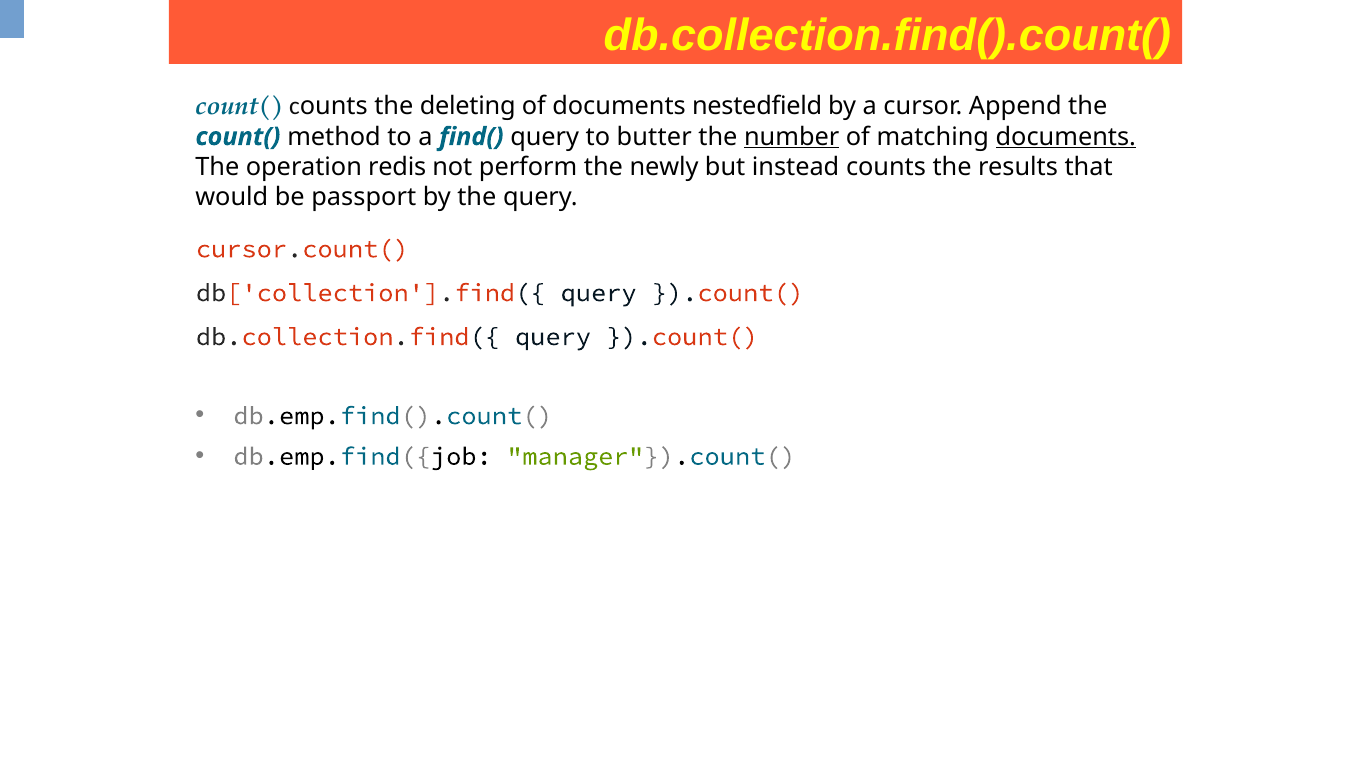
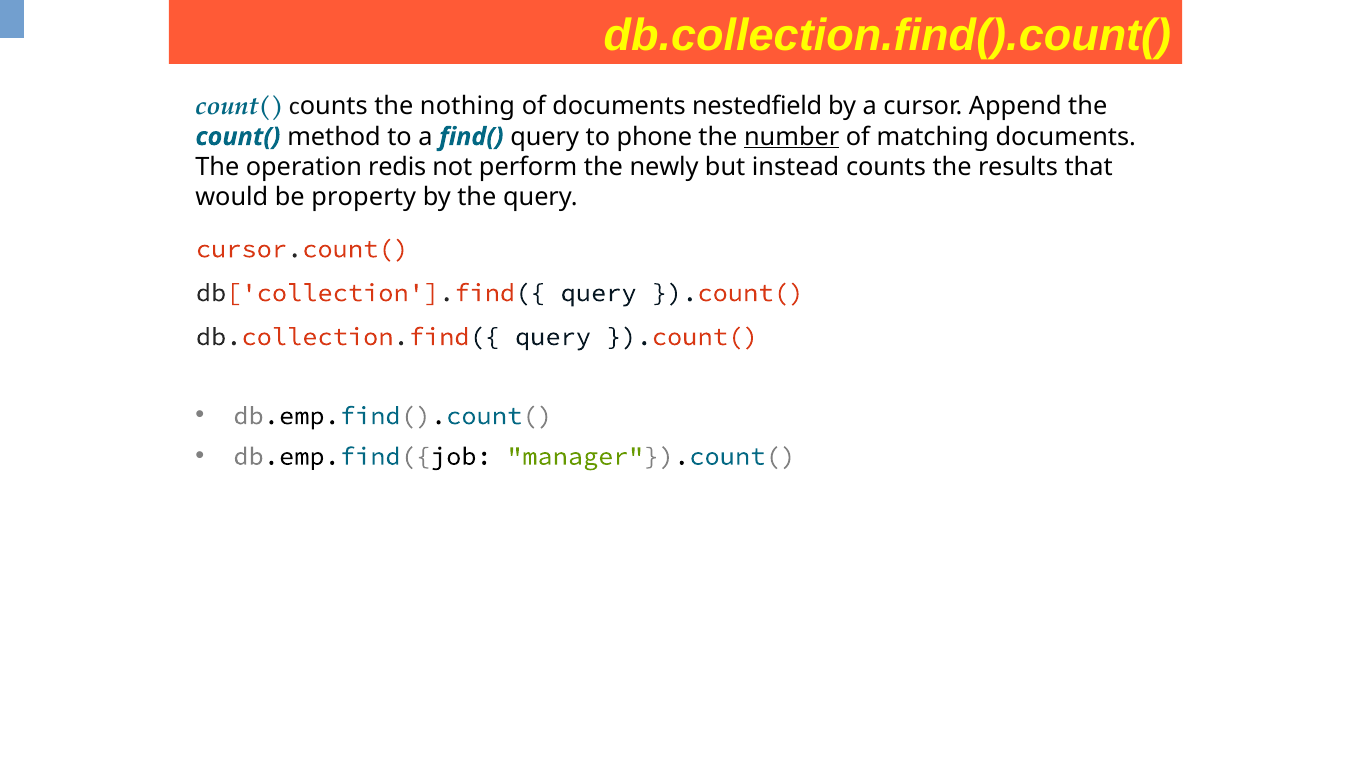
deleting: deleting -> nothing (467, 106)
butter: butter -> phone (654, 137)
documents underline: present -> none (1066, 137)
passport: passport -> property (364, 198)
